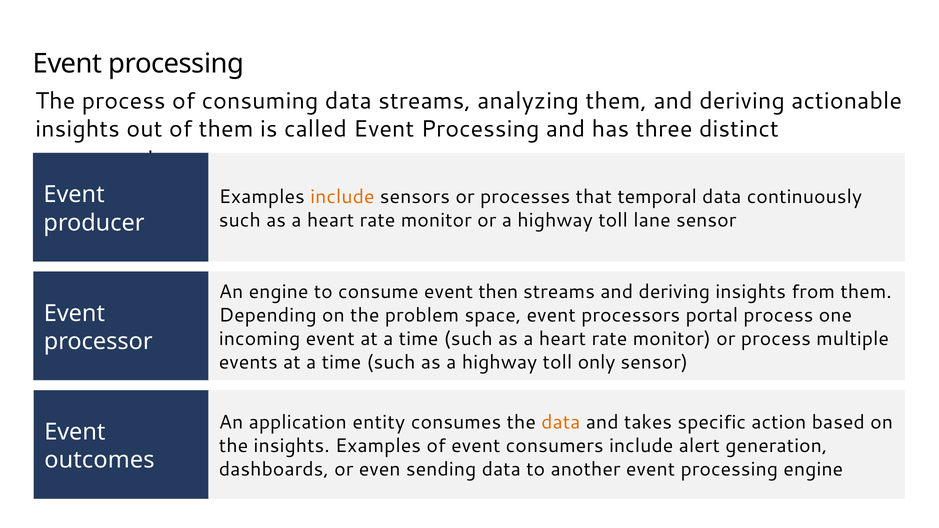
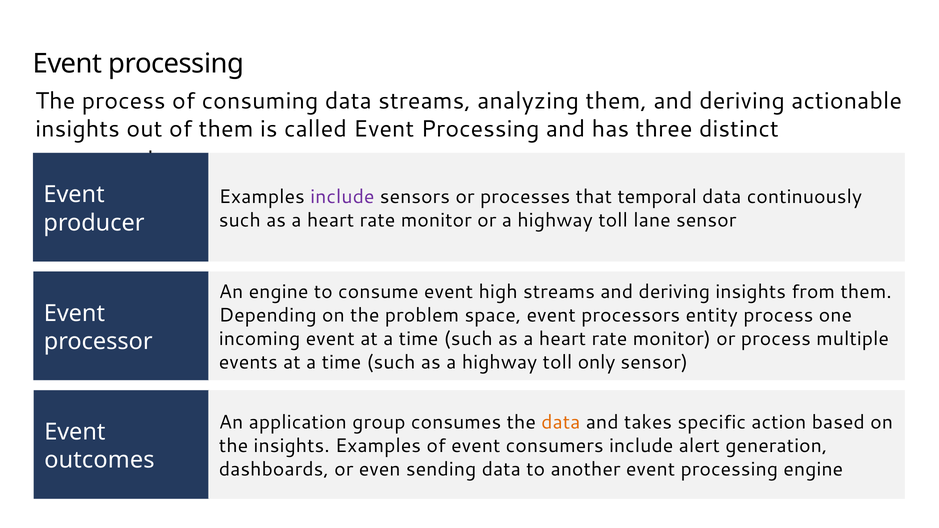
include colour: orange -> purple (342, 197)
then: then -> high (498, 292)
portal: portal -> entity (712, 316)
entity: entity -> group (379, 423)
